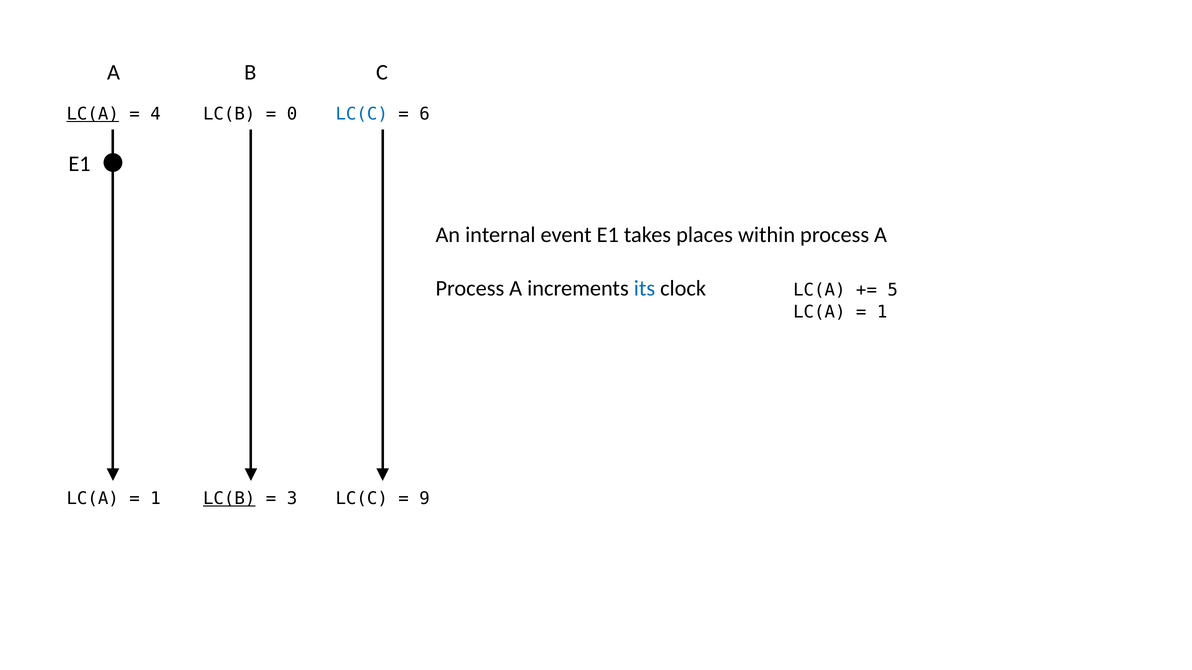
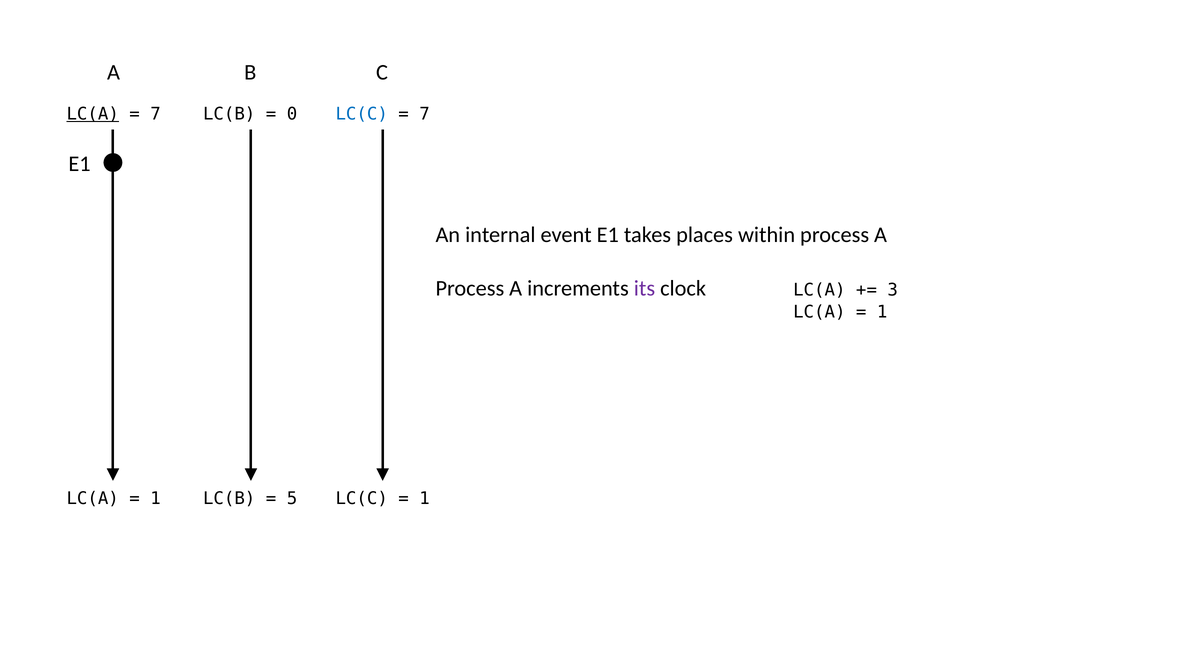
4: 4 -> 7 (156, 114)
6: 6 -> 7 (425, 114)
its colour: blue -> purple (644, 289)
5: 5 -> 3 (893, 290)
LC(B underline: present -> none (229, 499)
3: 3 -> 5 (292, 499)
9: 9 -> 1 (425, 499)
